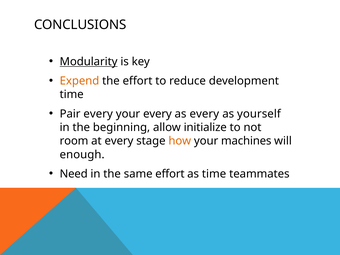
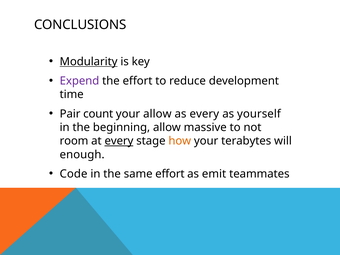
Expend colour: orange -> purple (79, 81)
Pair every: every -> count (98, 114)
your every: every -> allow (157, 114)
initialize: initialize -> massive (205, 127)
every underline: none -> present (119, 141)
machines: machines -> terabytes (246, 141)
Need: Need -> Code (74, 174)
as time: time -> emit (214, 174)
